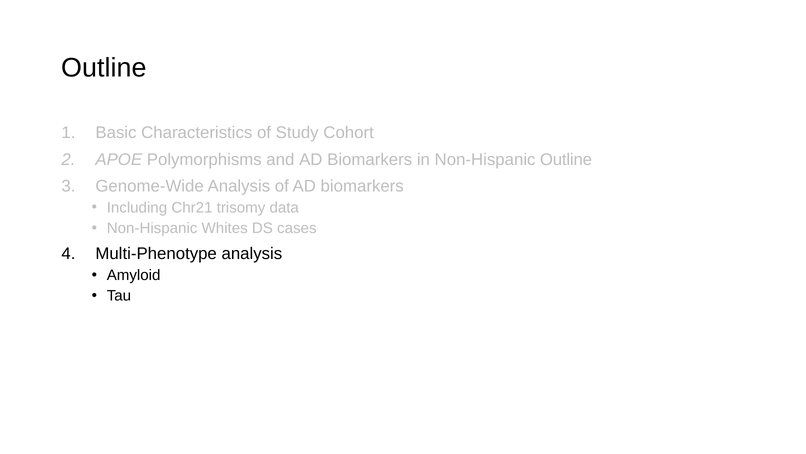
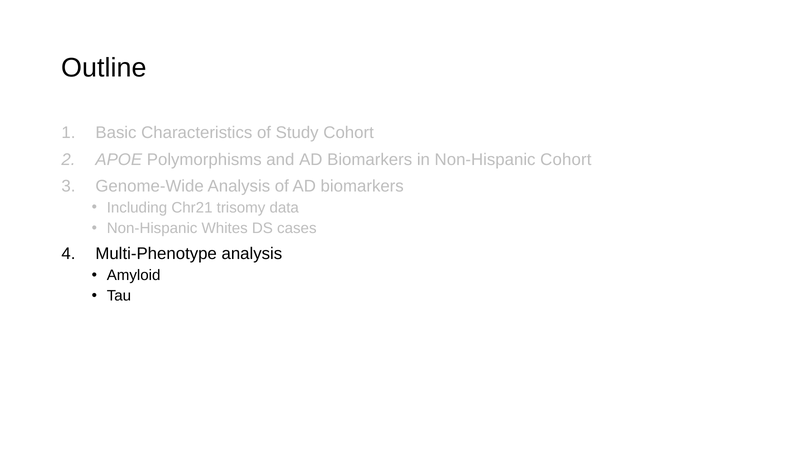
Non-Hispanic Outline: Outline -> Cohort (566, 159)
